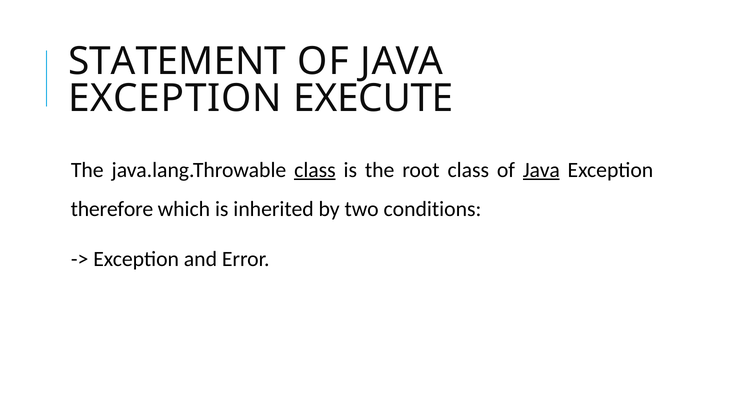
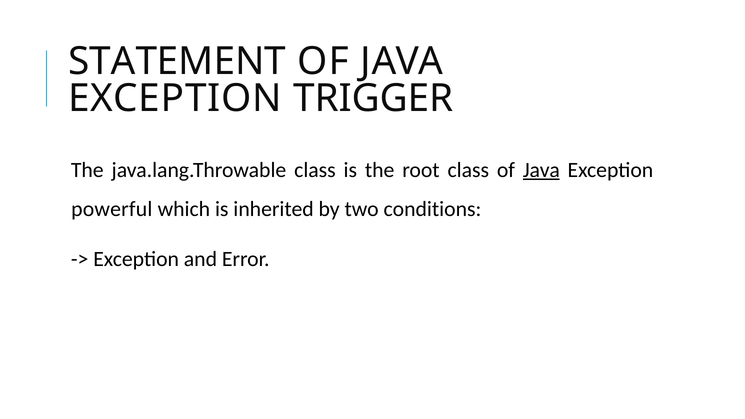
EXECUTE: EXECUTE -> TRIGGER (373, 99)
class underline: present -> none (315, 170)
therefore: therefore -> powerful (112, 209)
